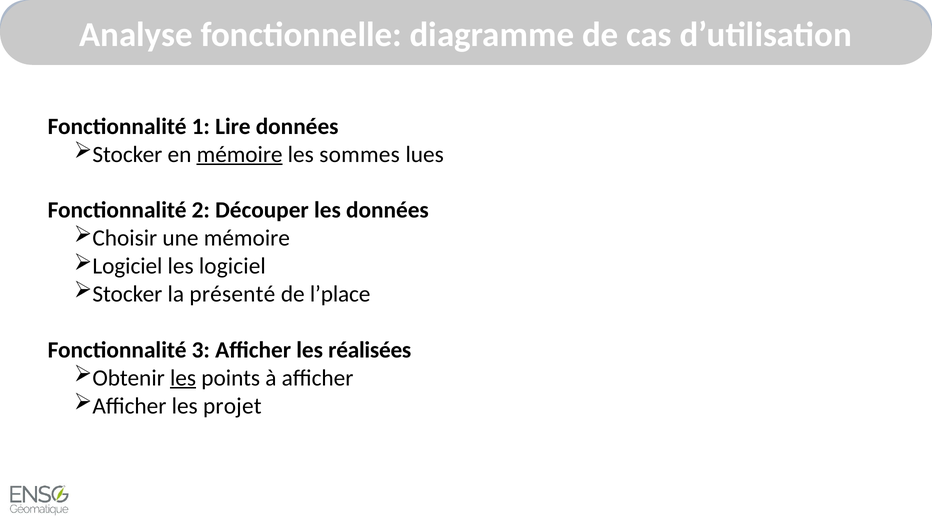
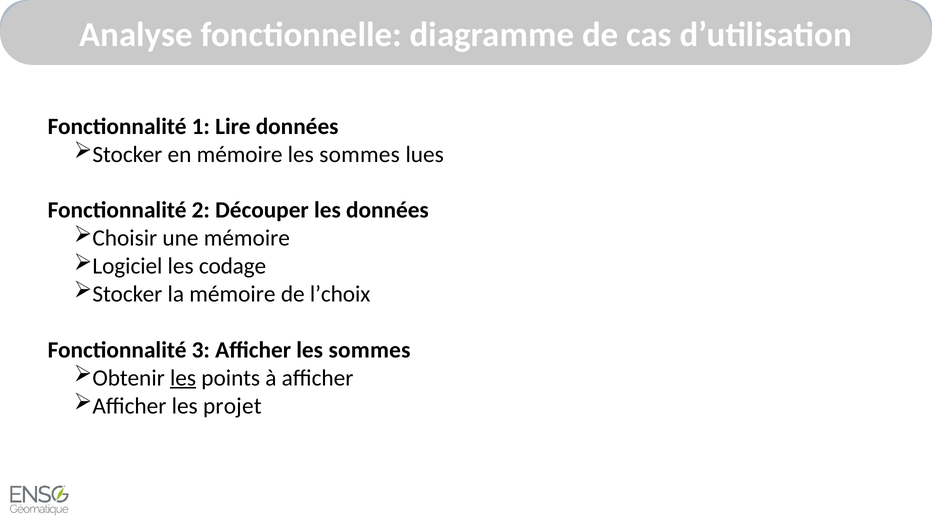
mémoire underline: present -> none (240, 154)
les logiciel: logiciel -> codage (233, 266)
la présenté: présenté -> mémoire (232, 294)
l’place: l’place -> l’choix (340, 294)
Afficher les réalisées: réalisées -> sommes (370, 350)
